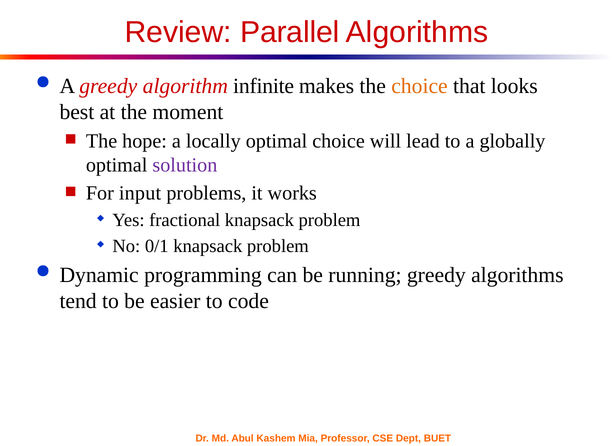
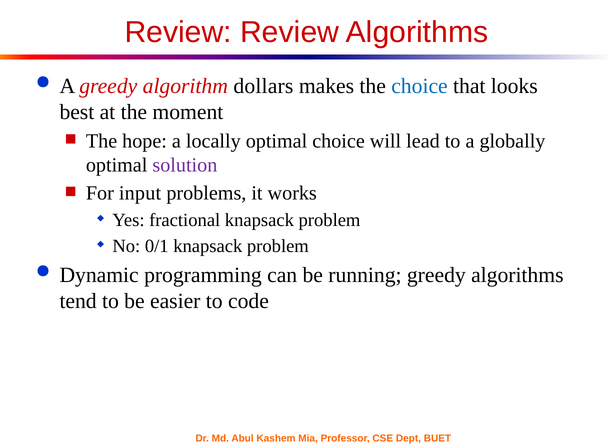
Review Parallel: Parallel -> Review (290, 32)
infinite: infinite -> dollars (263, 86)
choice colour: orange -> blue (419, 86)
